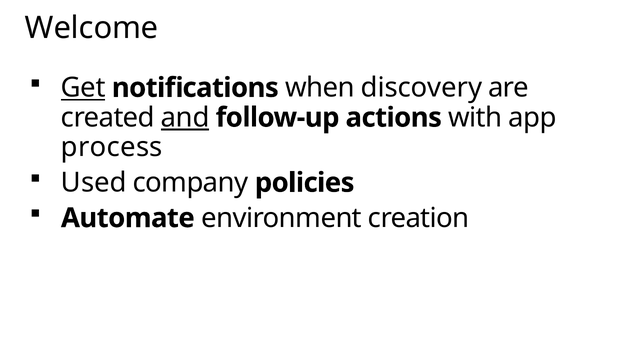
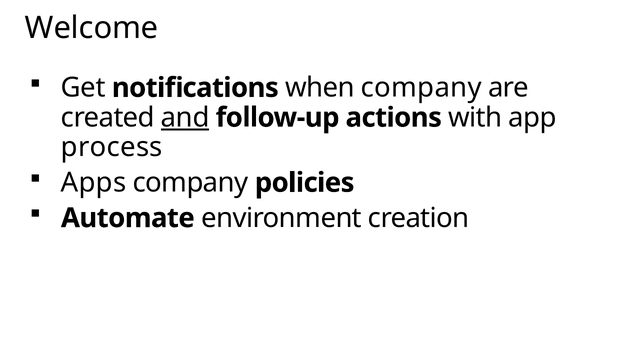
Get underline: present -> none (83, 88)
when discovery: discovery -> company (421, 88)
Used: Used -> Apps (94, 183)
